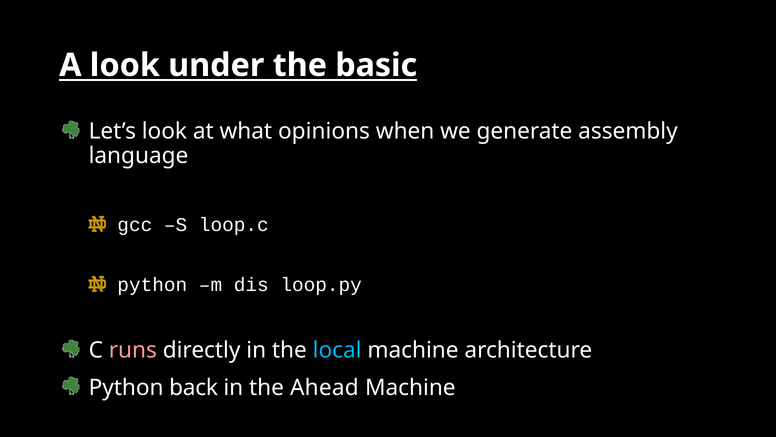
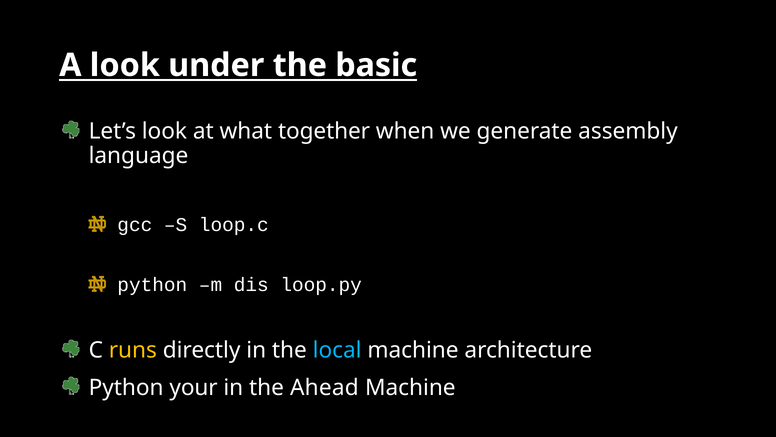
opinions: opinions -> together (324, 131)
runs colour: pink -> yellow (133, 350)
back: back -> your (194, 387)
